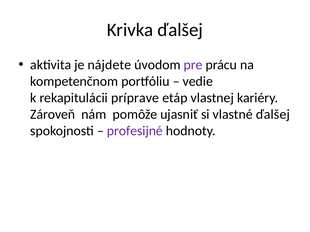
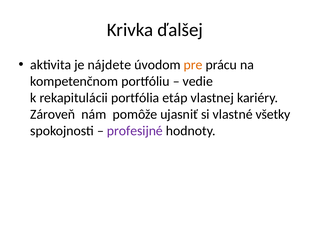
pre colour: purple -> orange (193, 65)
príprave: príprave -> portfólia (135, 98)
vlastné ďalšej: ďalšej -> všetky (273, 115)
